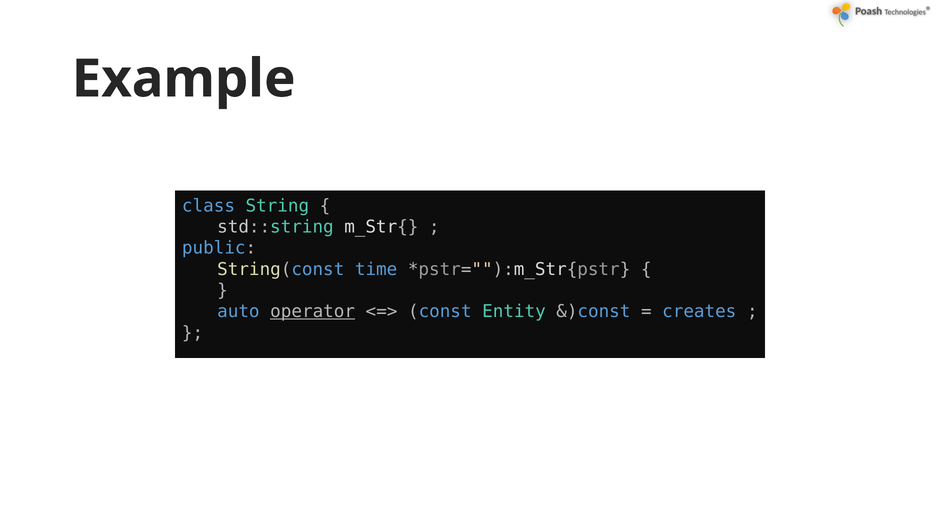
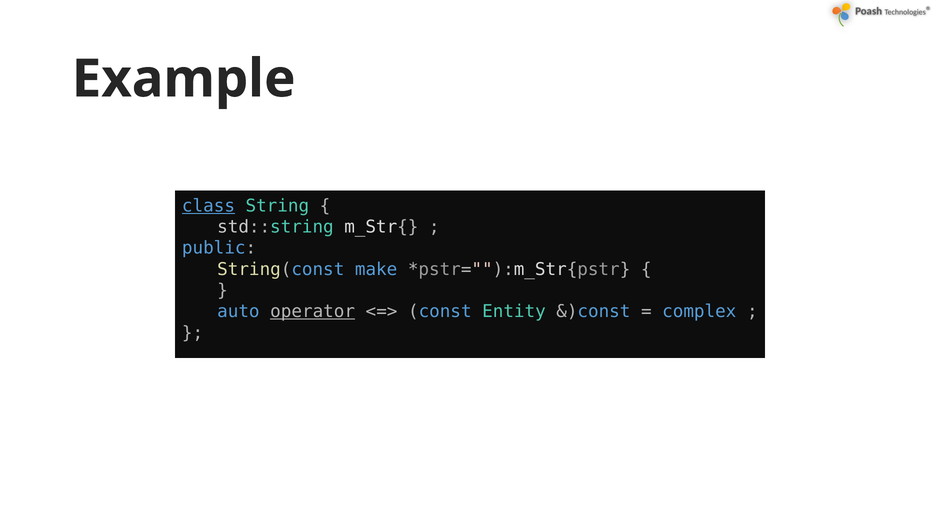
class underline: none -> present (208, 206)
time: time -> make (376, 269)
creates: creates -> complex (699, 311)
